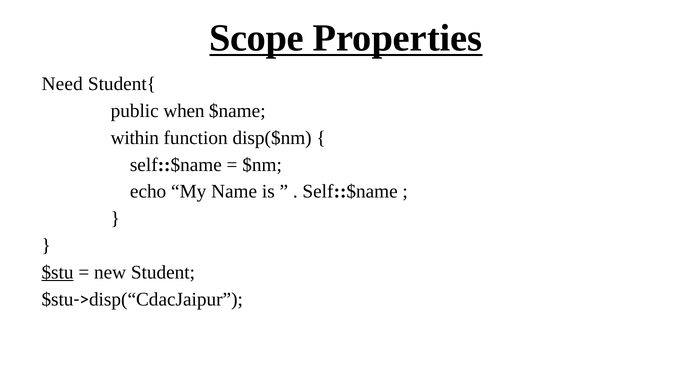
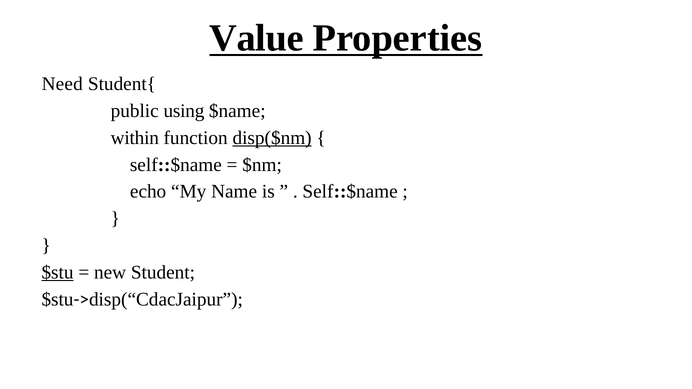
Scope: Scope -> Value (256, 38)
when: when -> using (184, 111)
disp($nm underline: none -> present (272, 138)
